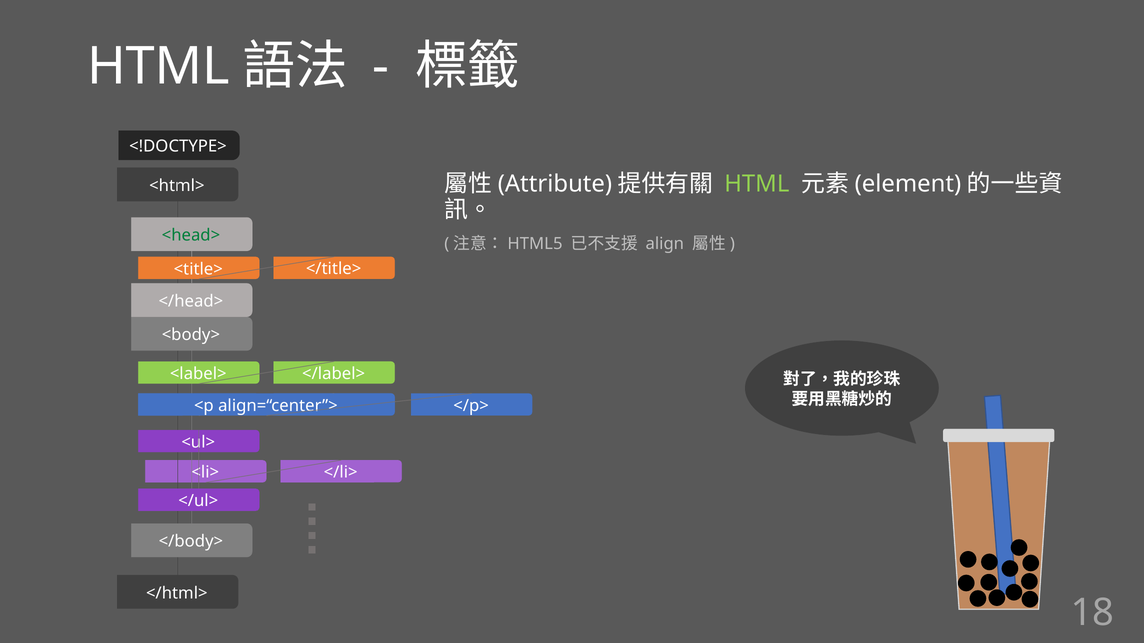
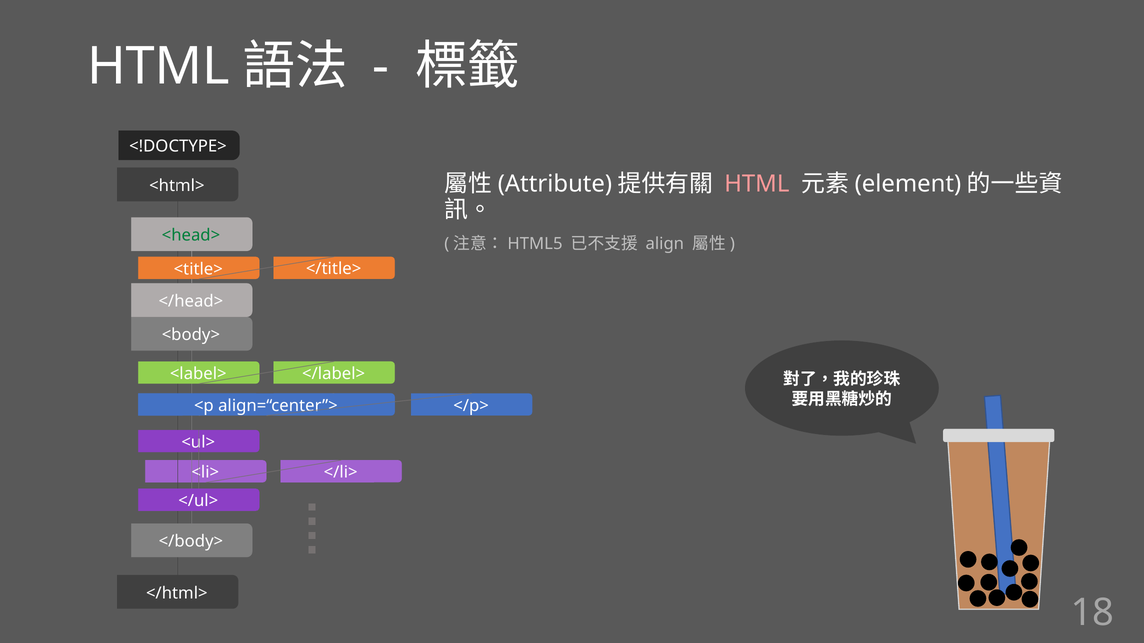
HTML colour: light green -> pink (757, 184)
